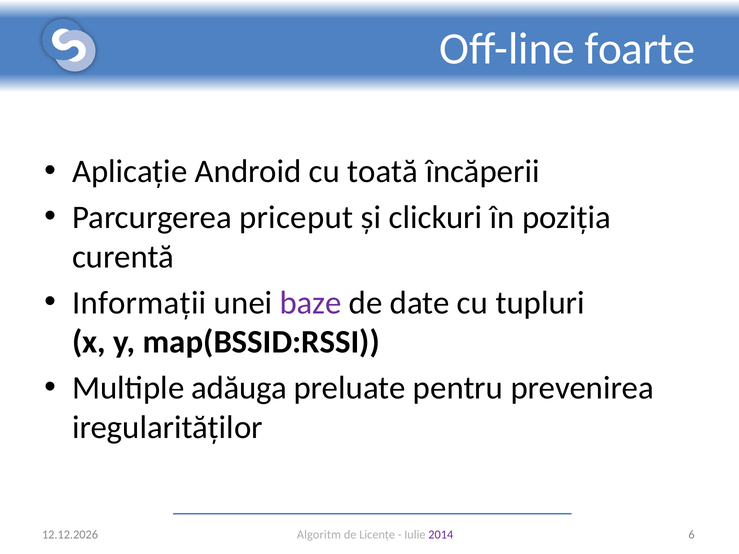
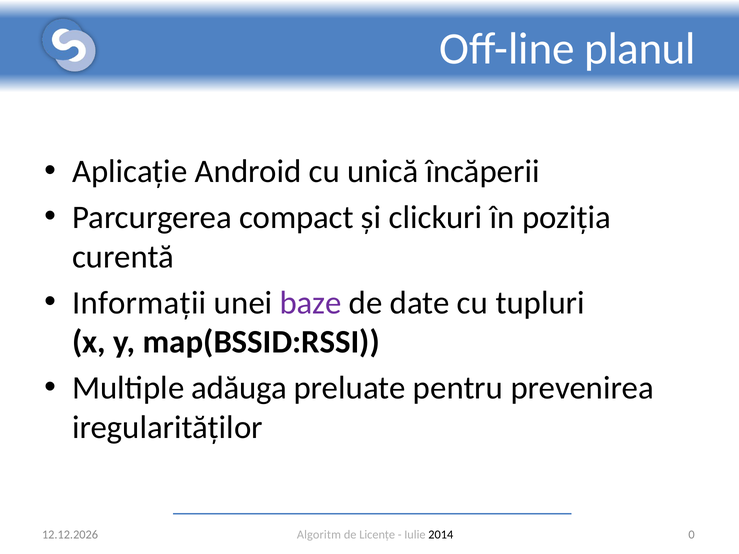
foarte: foarte -> planul (640, 49)
toată: toată -> unică (383, 171)
priceput: priceput -> compact (296, 217)
2014 colour: purple -> black (441, 535)
6: 6 -> 0 (692, 535)
